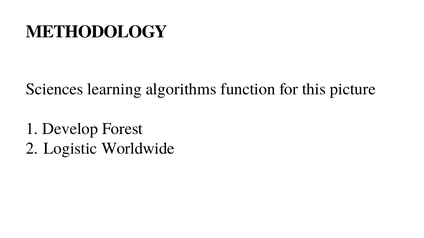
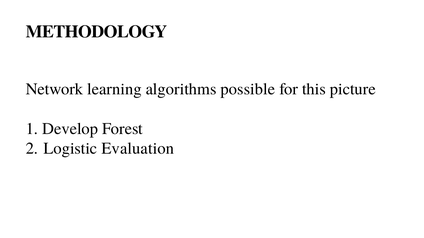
Sciences: Sciences -> Network (54, 89)
function: function -> possible (248, 89)
Worldwide: Worldwide -> Evaluation (138, 149)
